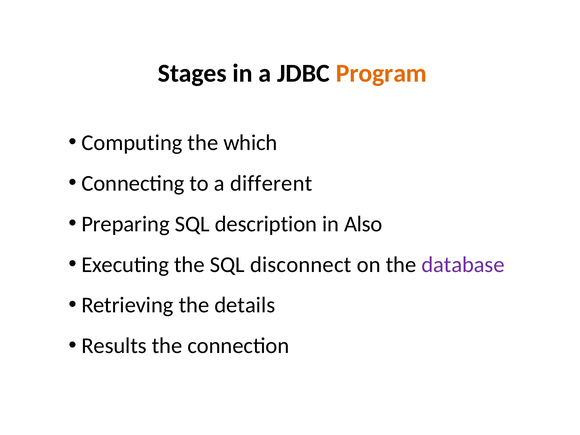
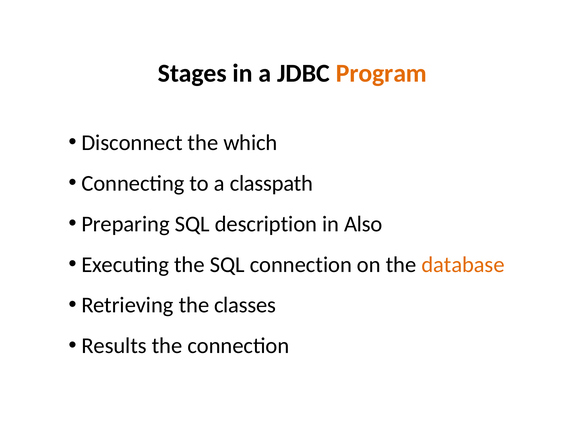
Computing: Computing -> Disconnect (132, 143)
different: different -> classpath (271, 183)
SQL disconnect: disconnect -> connection (301, 265)
database colour: purple -> orange (463, 265)
details: details -> classes (245, 305)
